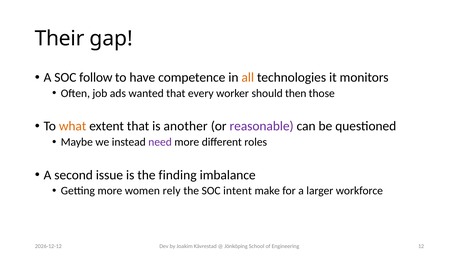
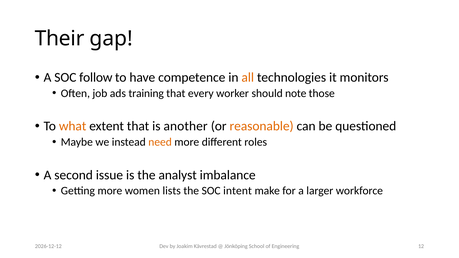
wanted: wanted -> training (146, 93)
then: then -> note (296, 93)
reasonable colour: purple -> orange (262, 126)
need colour: purple -> orange (160, 142)
finding: finding -> analyst (178, 175)
rely: rely -> lists (172, 191)
